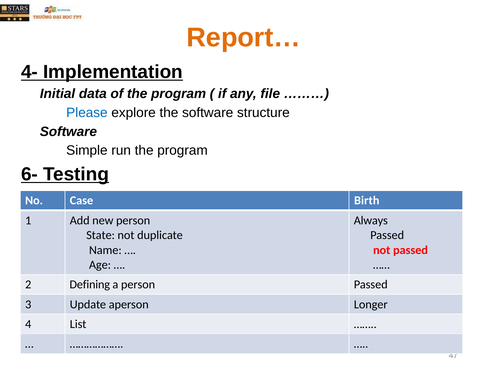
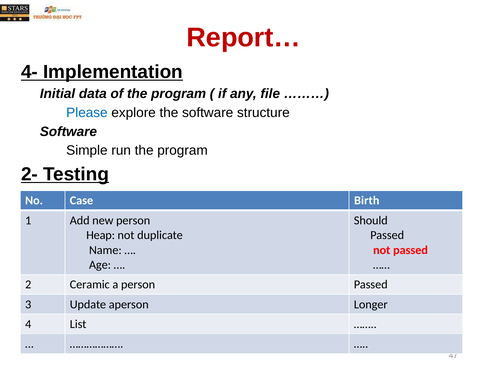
Report… colour: orange -> red (243, 38)
6-: 6- -> 2- (30, 174)
Always: Always -> Should (371, 221)
State: State -> Heap (101, 235)
Defining: Defining -> Ceramic (90, 285)
